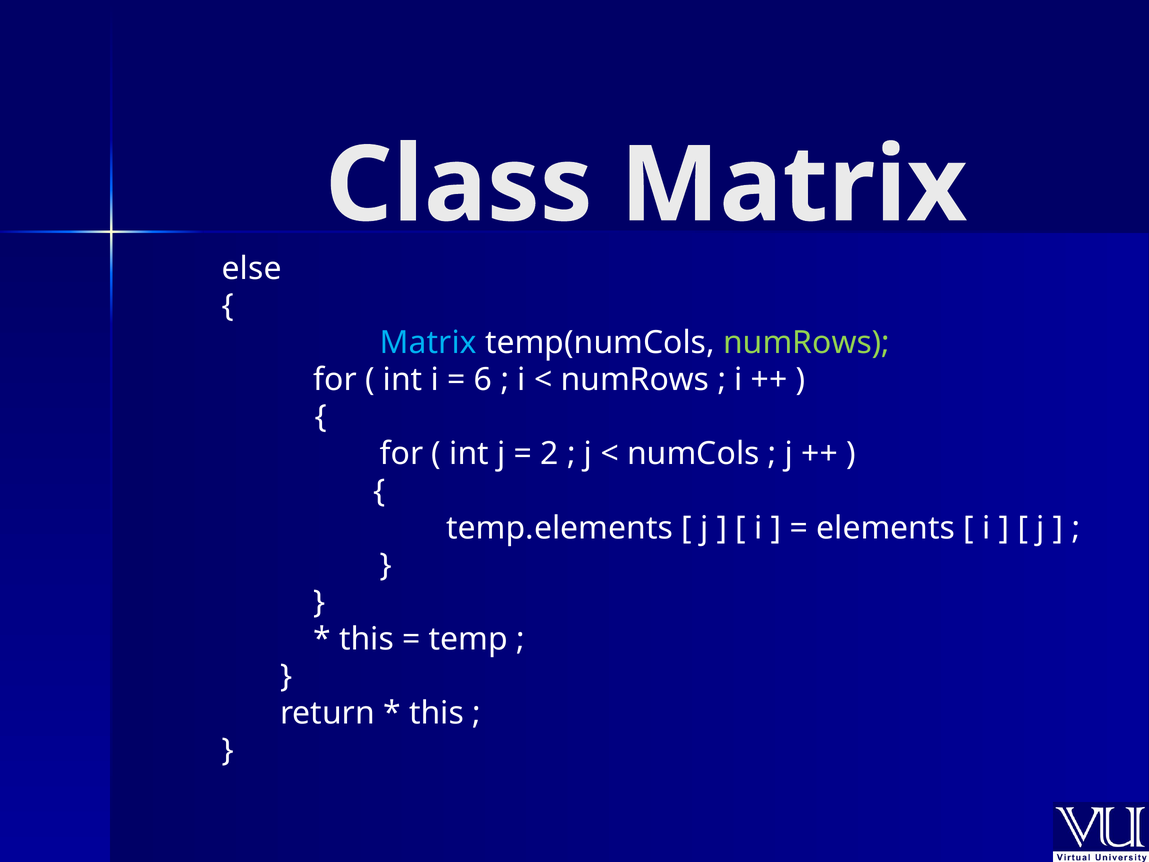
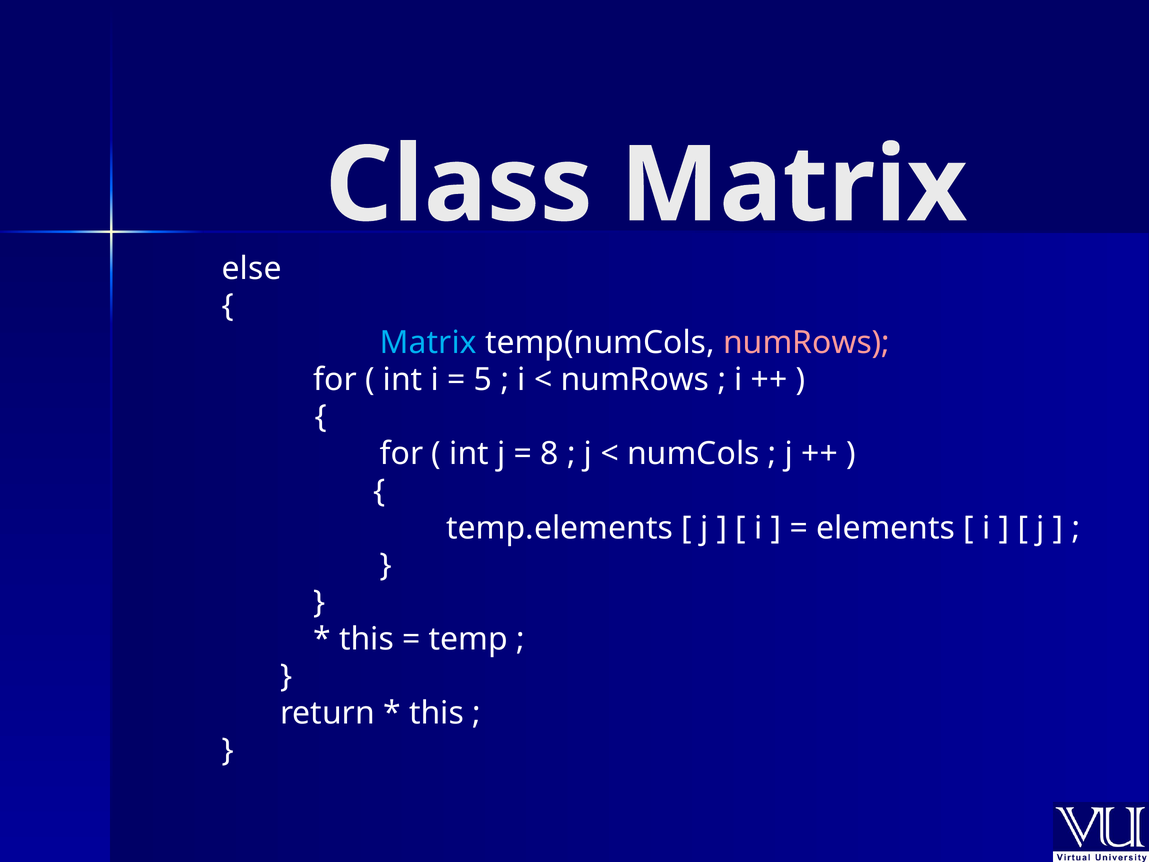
numRows colour: light green -> pink (807, 343)
6: 6 -> 5 (483, 380)
2: 2 -> 8 (550, 454)
